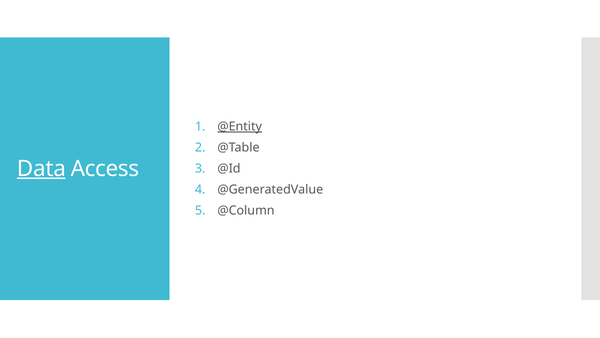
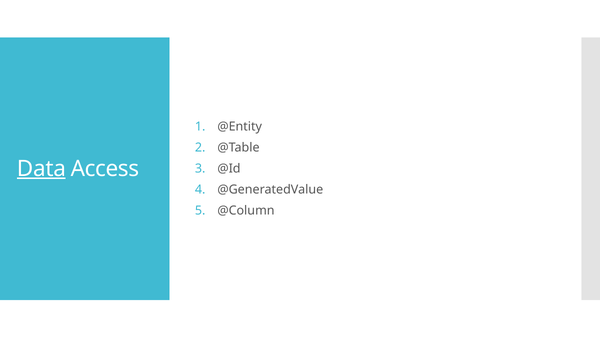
@Entity underline: present -> none (240, 126)
